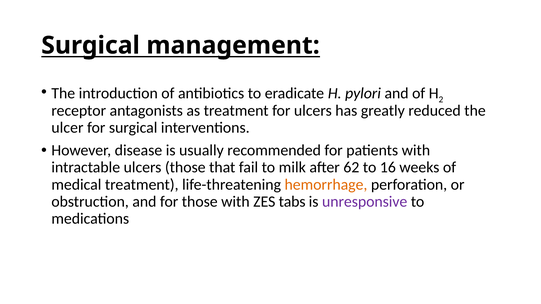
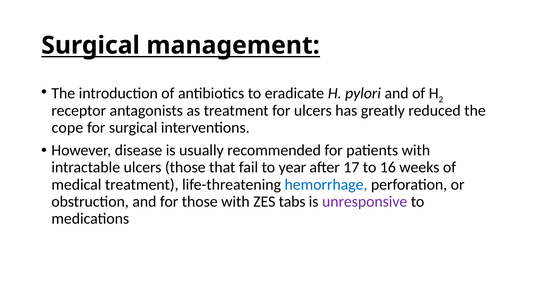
ulcer: ulcer -> cope (67, 128)
milk: milk -> year (292, 168)
62: 62 -> 17 (351, 168)
hemorrhage colour: orange -> blue (326, 185)
